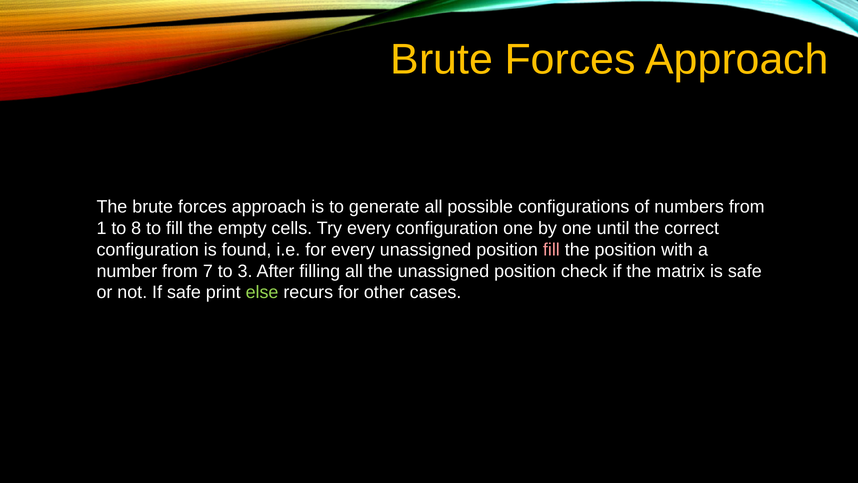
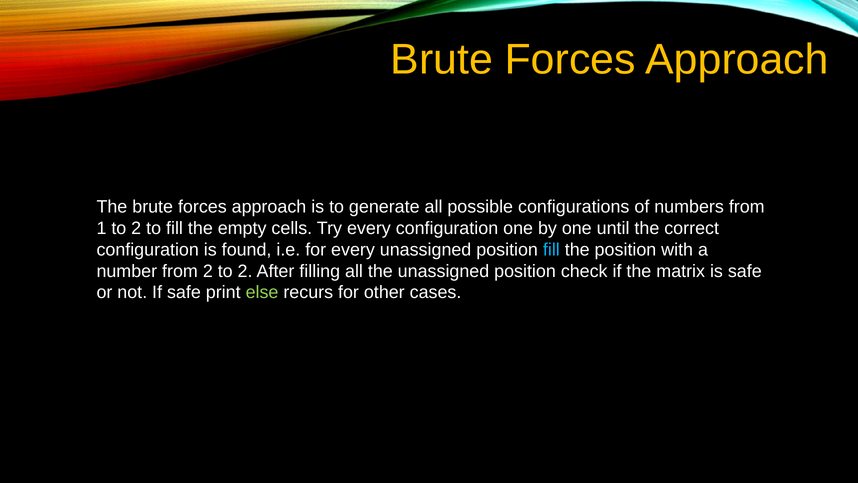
1 to 8: 8 -> 2 (136, 228)
fill colour: pink -> light blue (551, 249)
from 7: 7 -> 2 (208, 271)
3: 3 -> 2 (245, 271)
